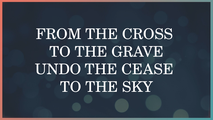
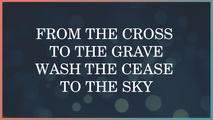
UNDO: UNDO -> WASH (58, 69)
